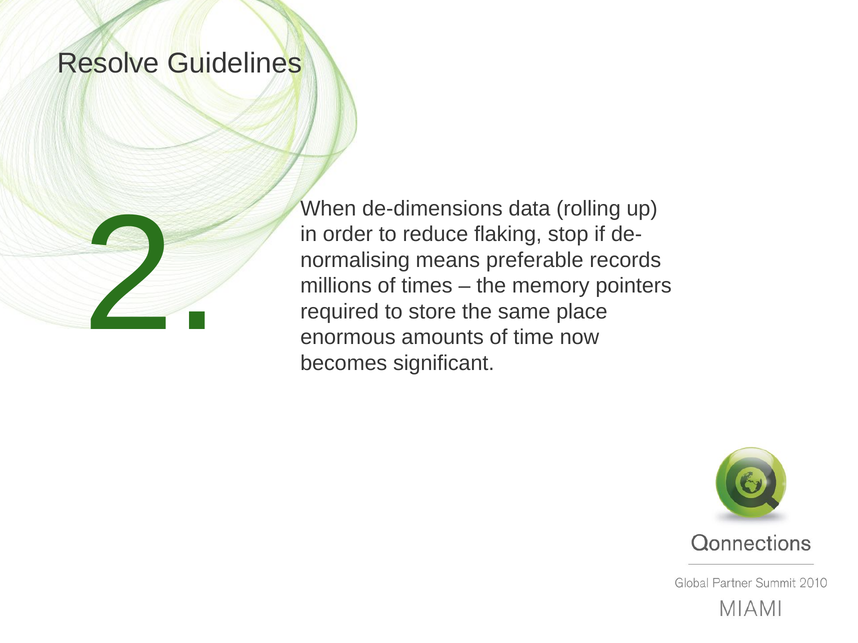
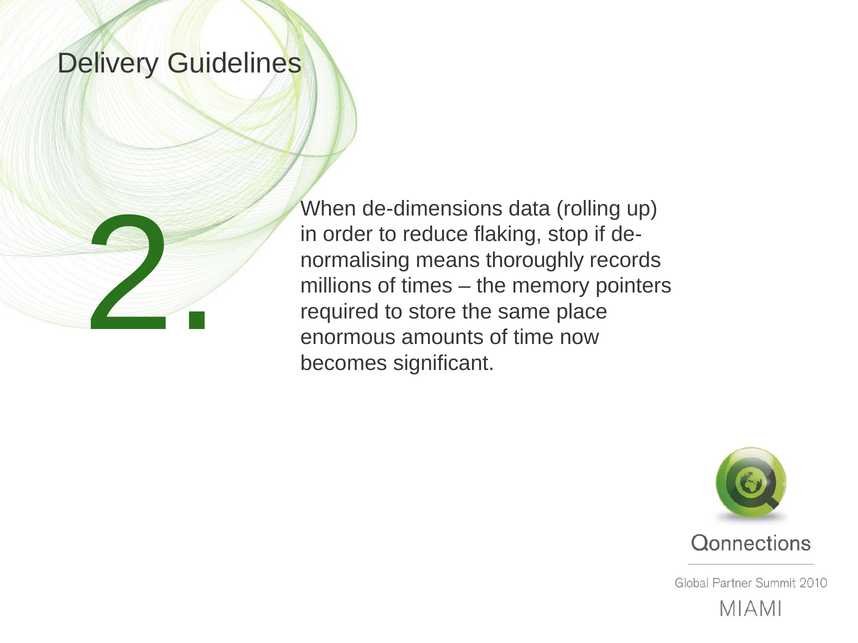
Resolve: Resolve -> Delivery (108, 63)
preferable: preferable -> thoroughly (535, 260)
